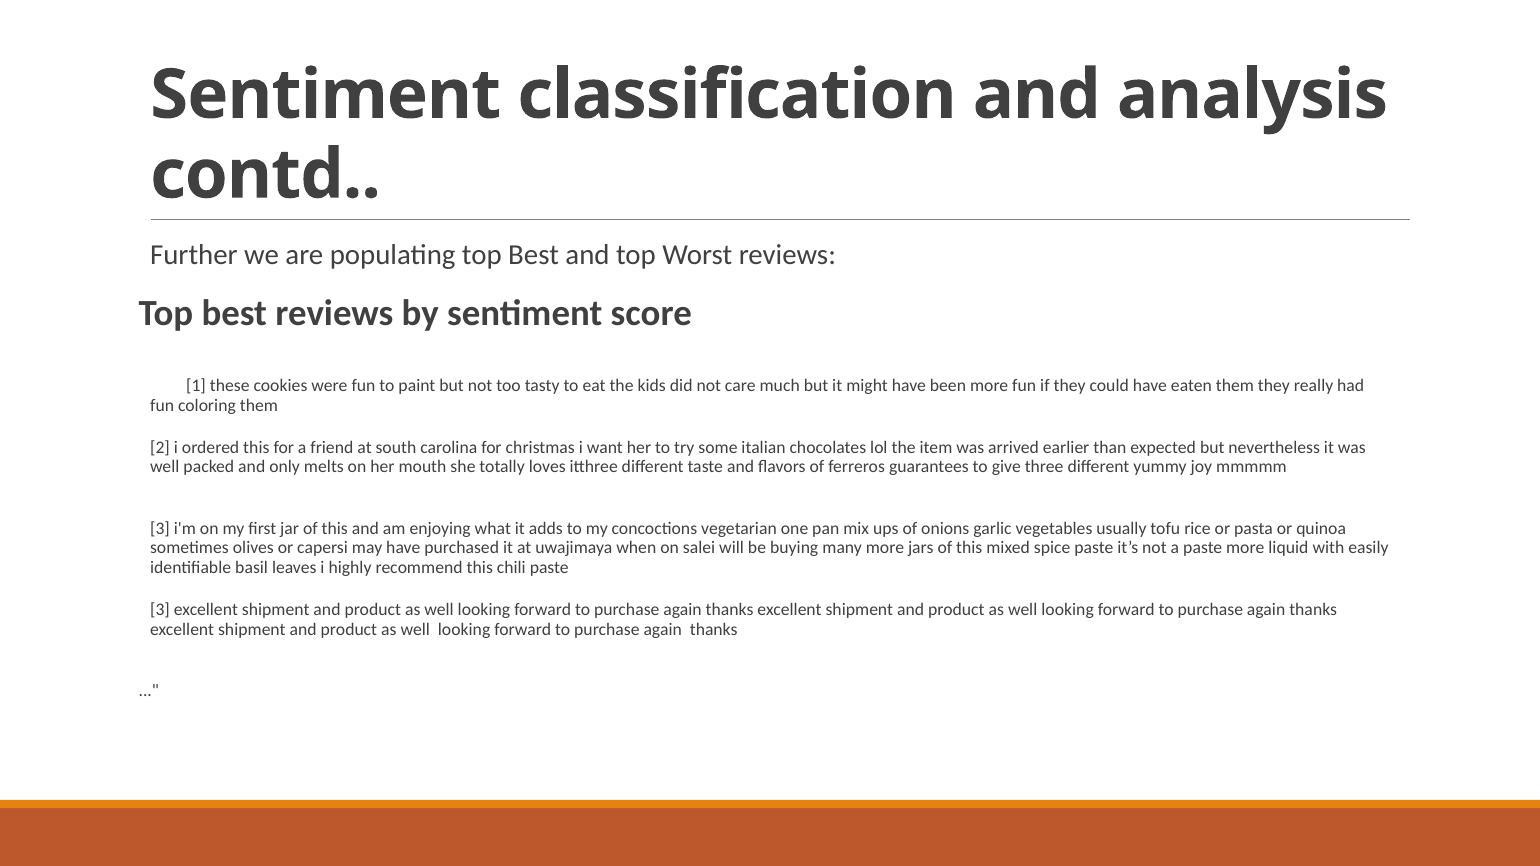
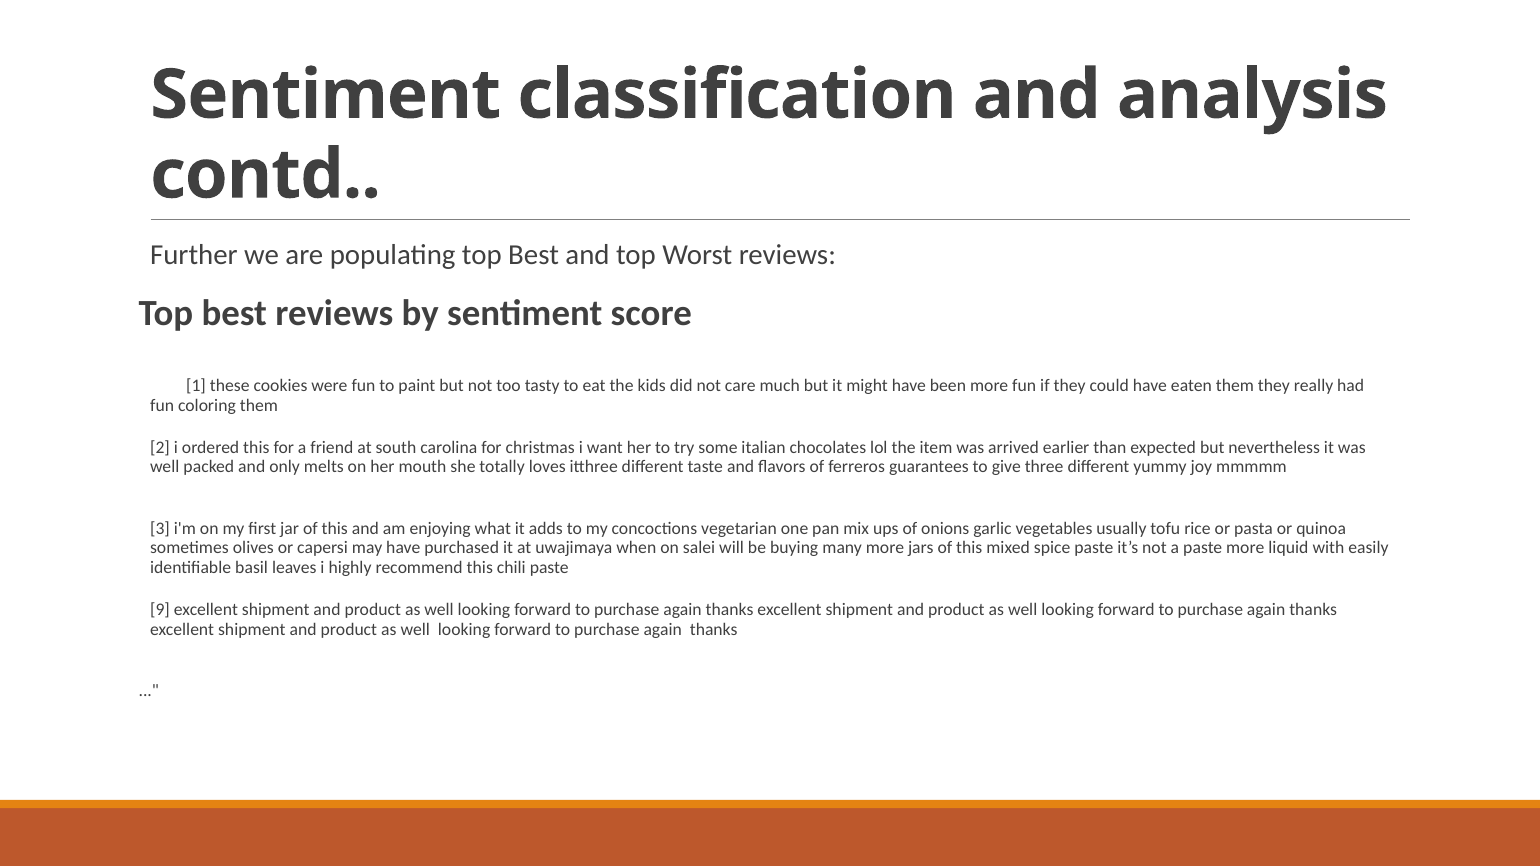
3: 3 -> 9 (160, 610)
